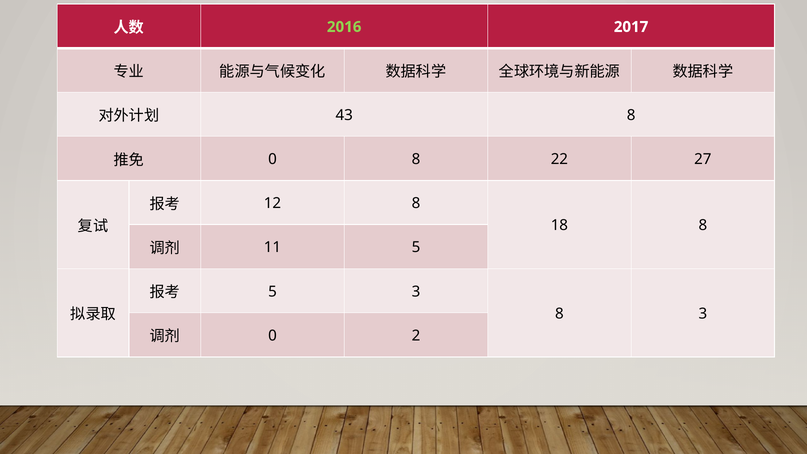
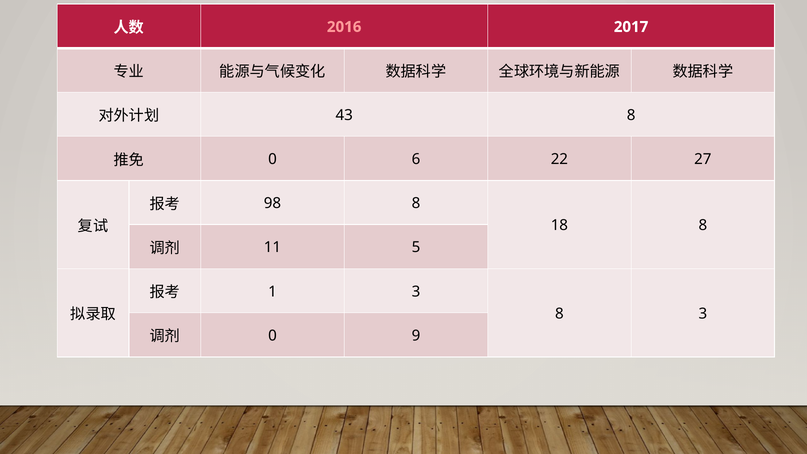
2016 colour: light green -> pink (344, 27)
0 8: 8 -> 6 (416, 159)
12: 12 -> 98 (272, 203)
5: 5 -> 1 (272, 292)
2: 2 -> 9 (416, 336)
